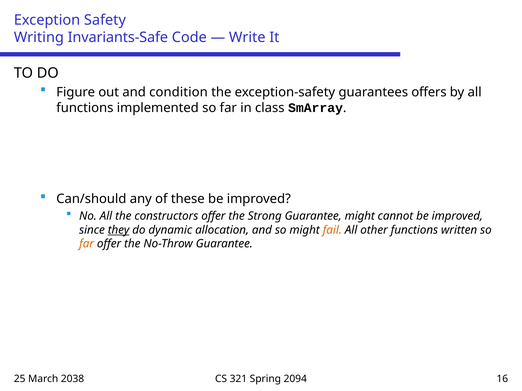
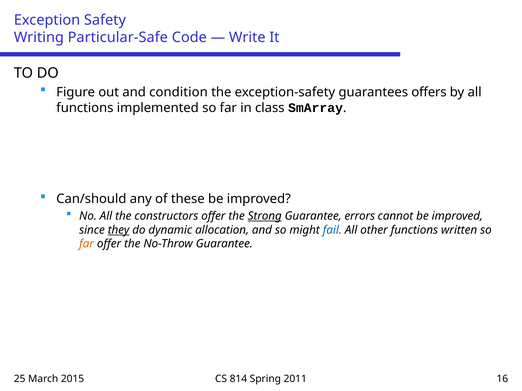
Invariants-Safe: Invariants-Safe -> Particular-Safe (118, 38)
Strong underline: none -> present (265, 216)
Guarantee might: might -> errors (360, 216)
fail colour: orange -> blue (332, 230)
2038: 2038 -> 2015 (72, 379)
321: 321 -> 814 (238, 379)
2094: 2094 -> 2011 (295, 379)
